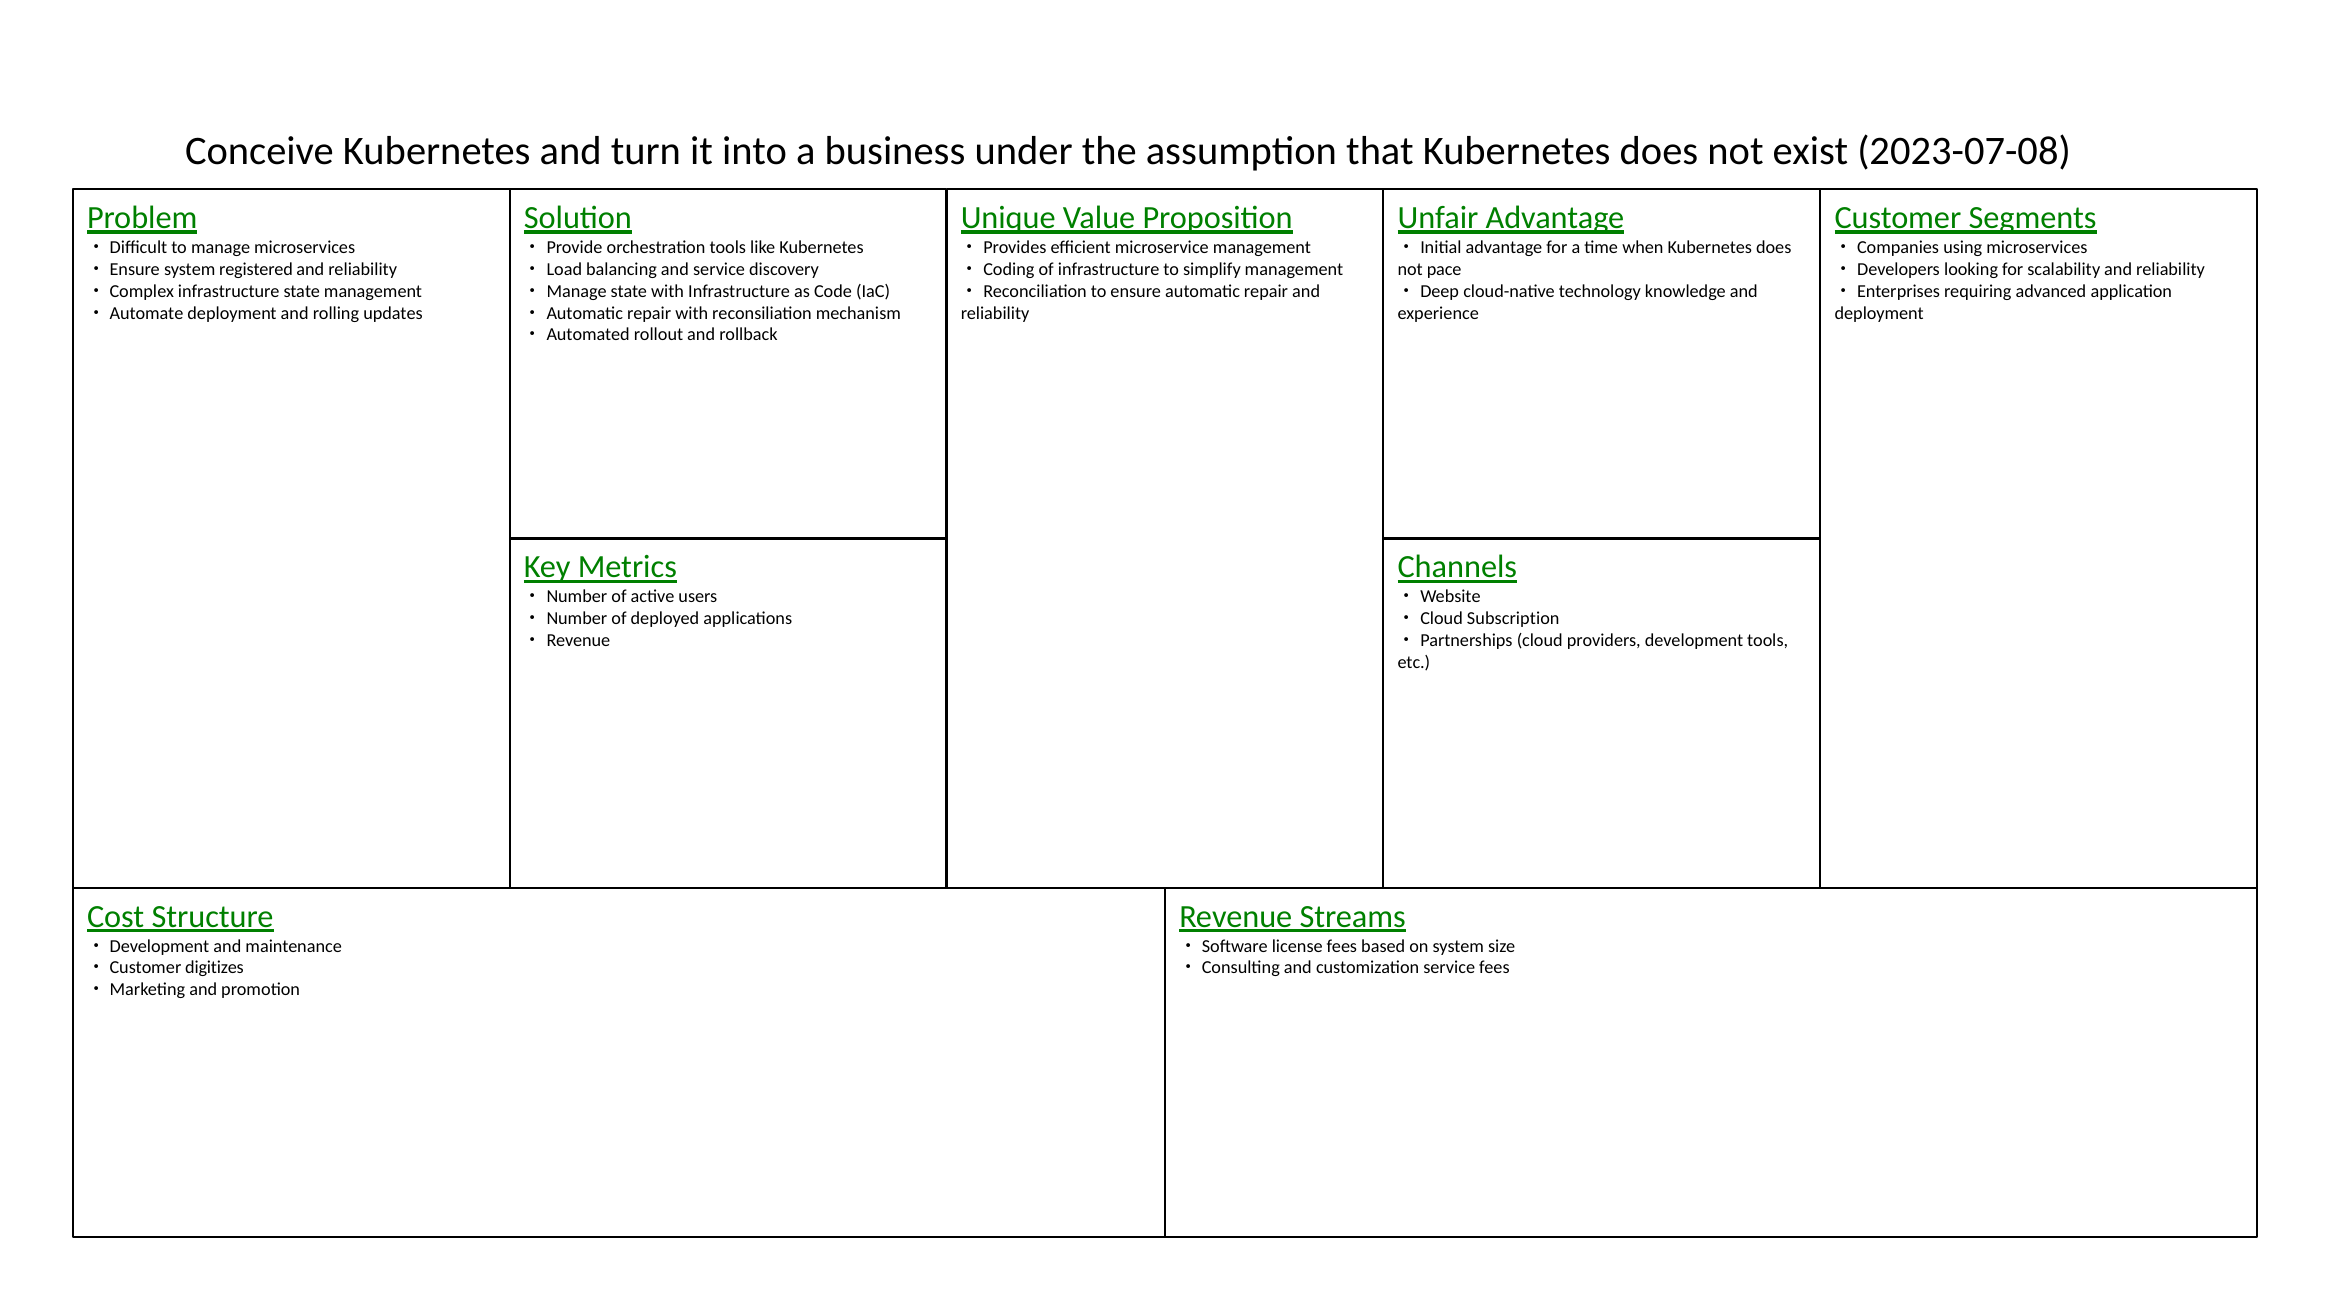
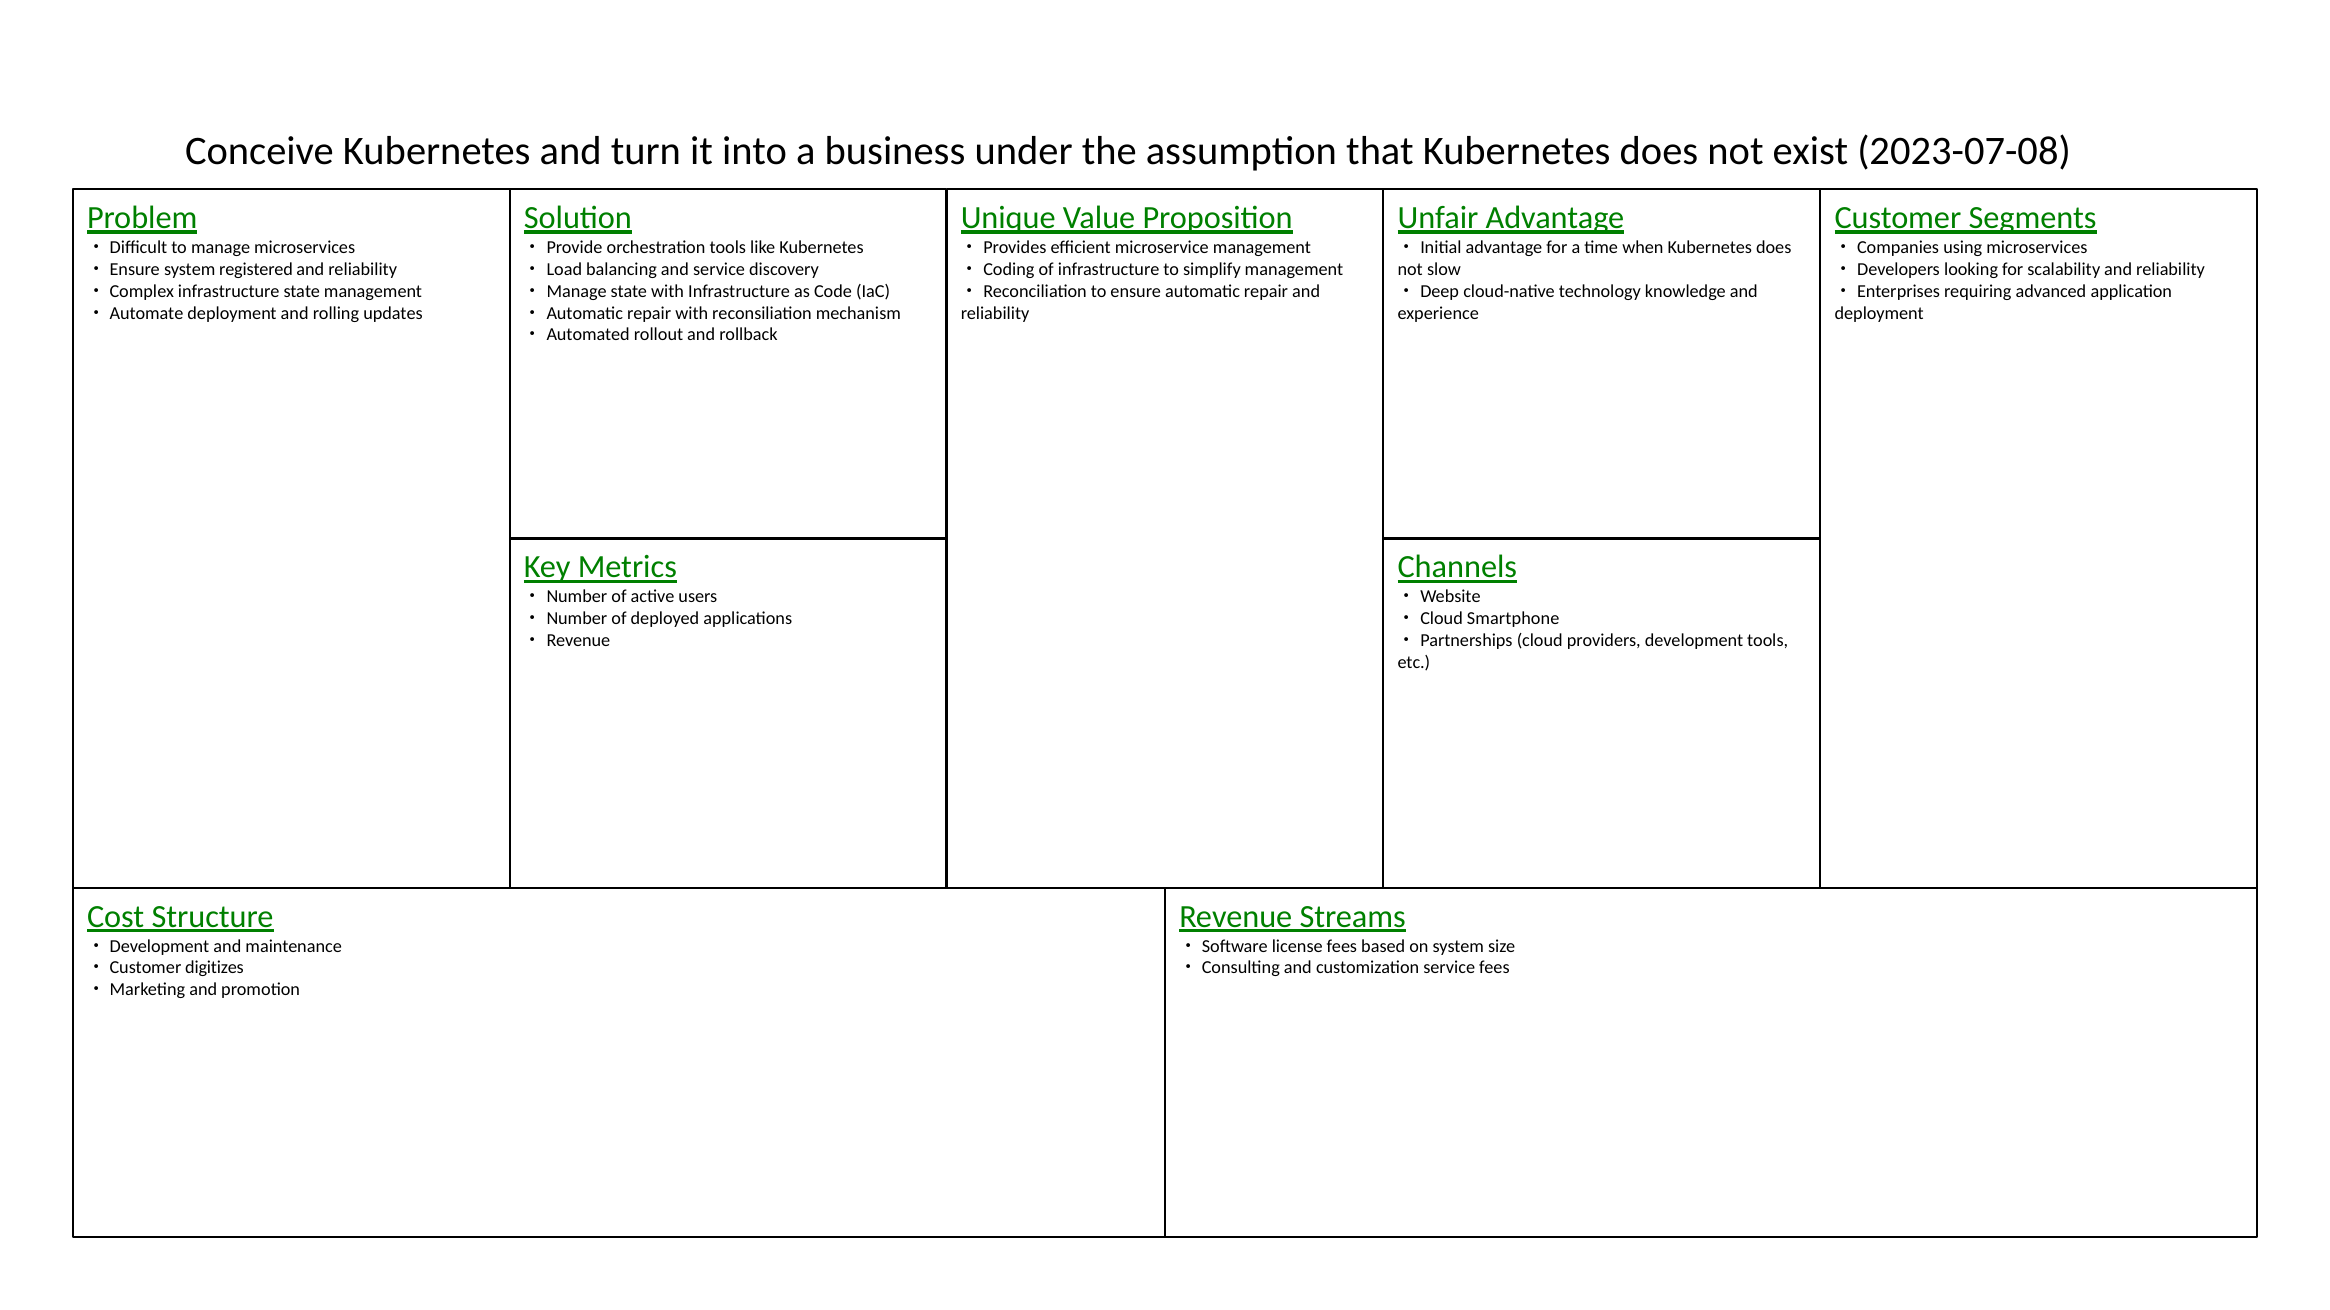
pace: pace -> slow (1444, 269)
Subscription: Subscription -> Smartphone (1513, 619)
